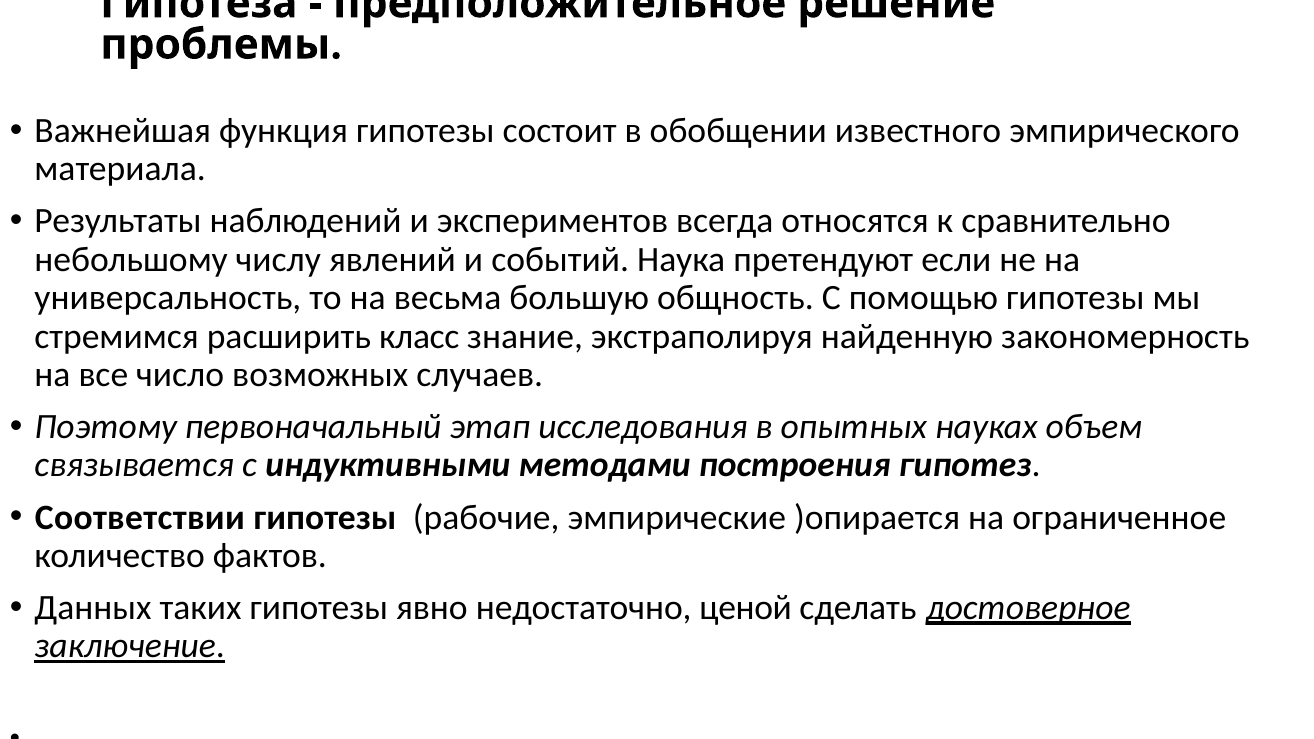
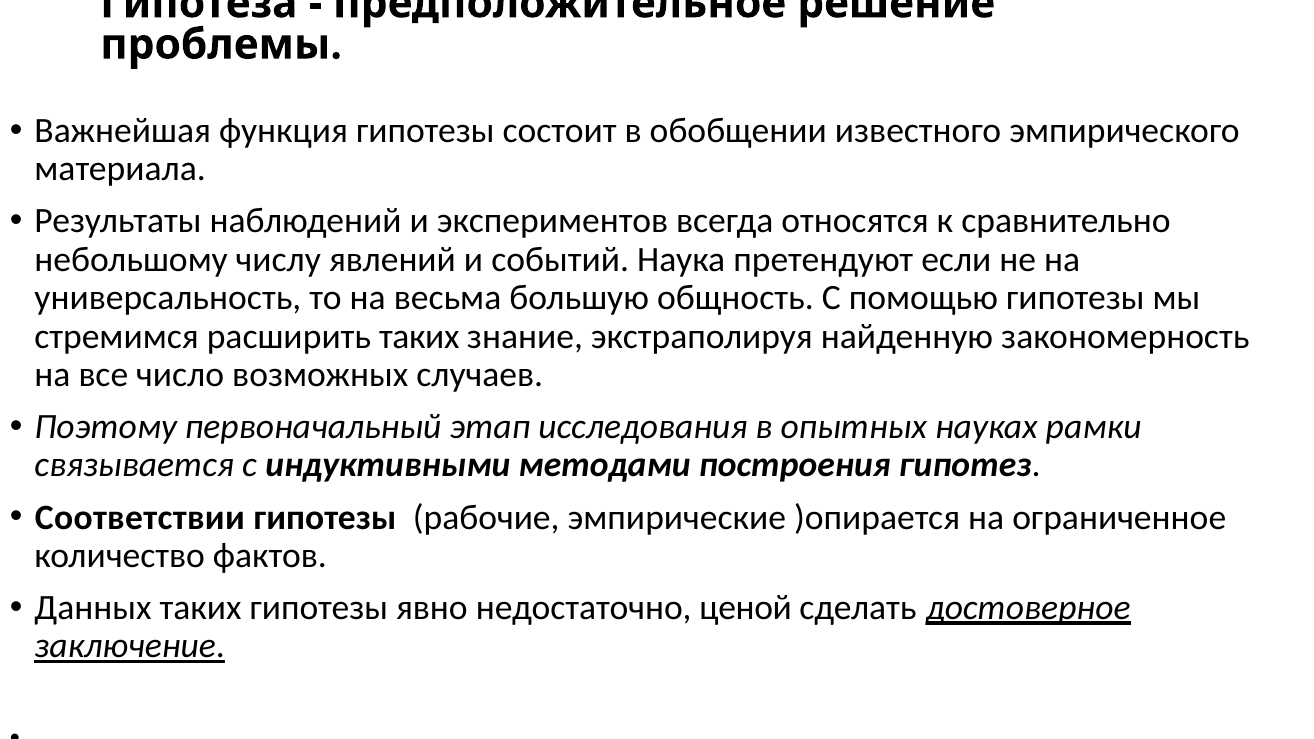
расширить класс: класс -> таких (419, 336)
объем: объем -> рамки (1094, 427)
